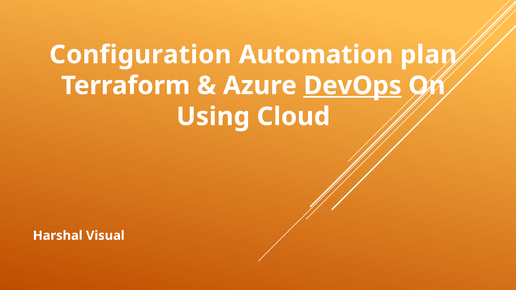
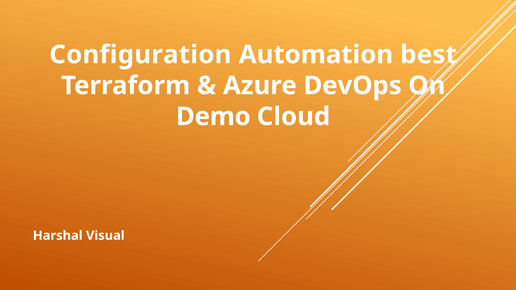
plan: plan -> best (429, 55)
DevOps underline: present -> none (353, 86)
Using: Using -> Demo (213, 117)
